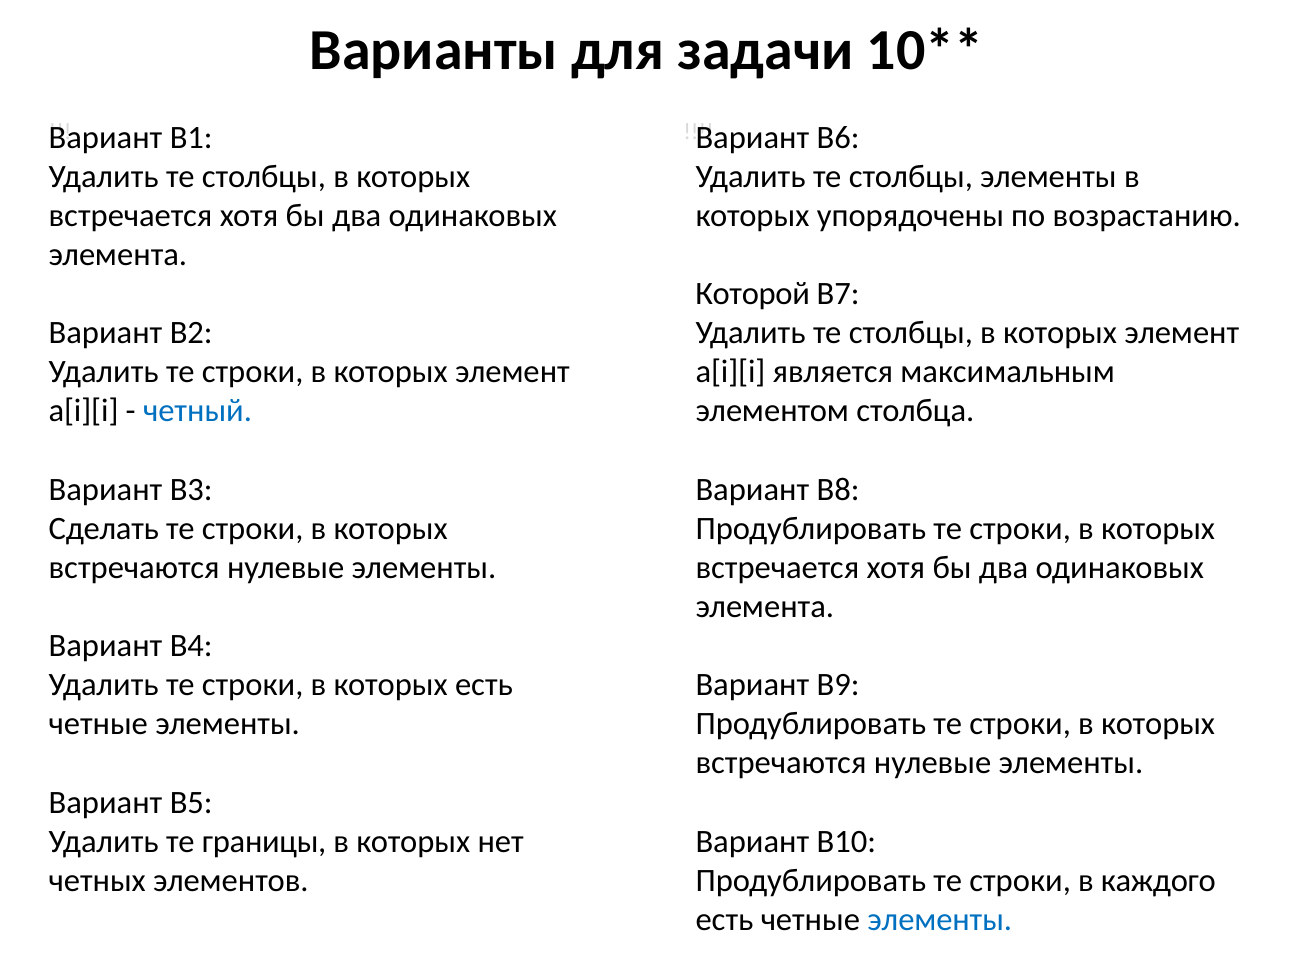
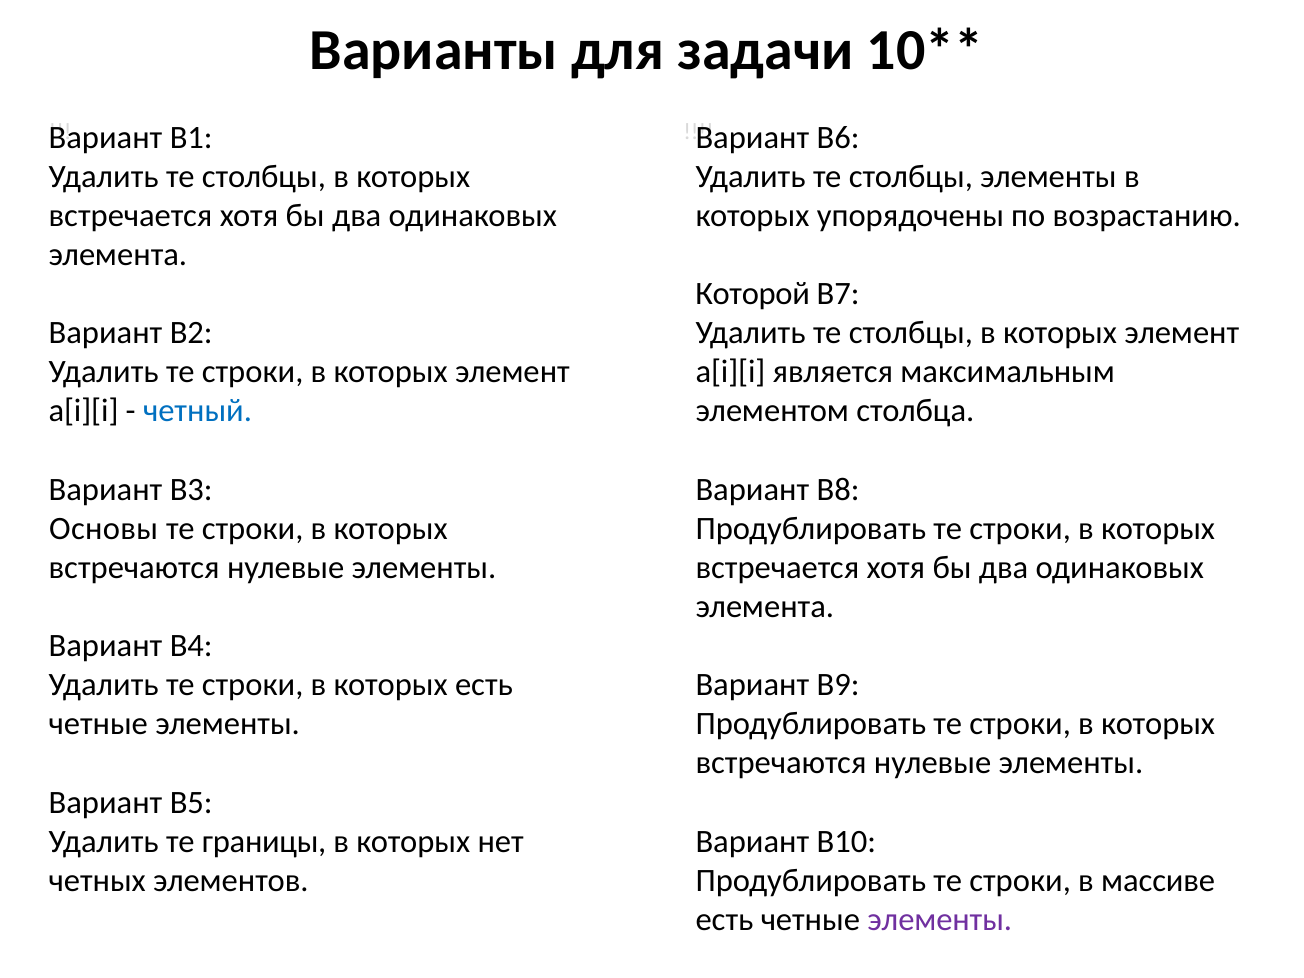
Сделать: Сделать -> Основы (104, 528)
каждого: каждого -> массиве (1158, 881)
элементы colour: blue -> purple (940, 920)
